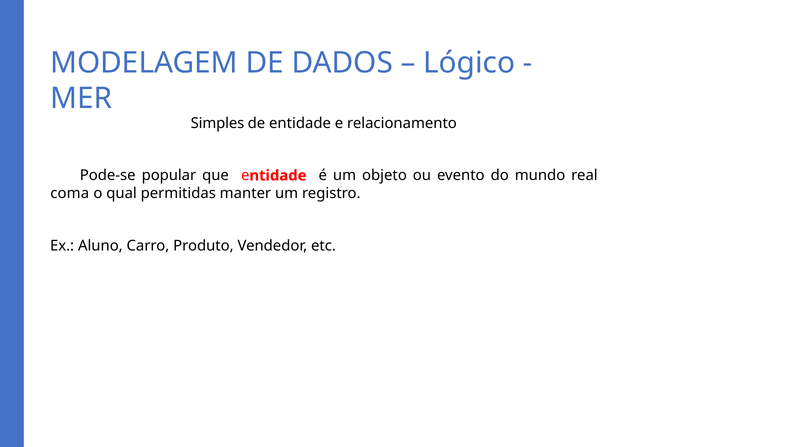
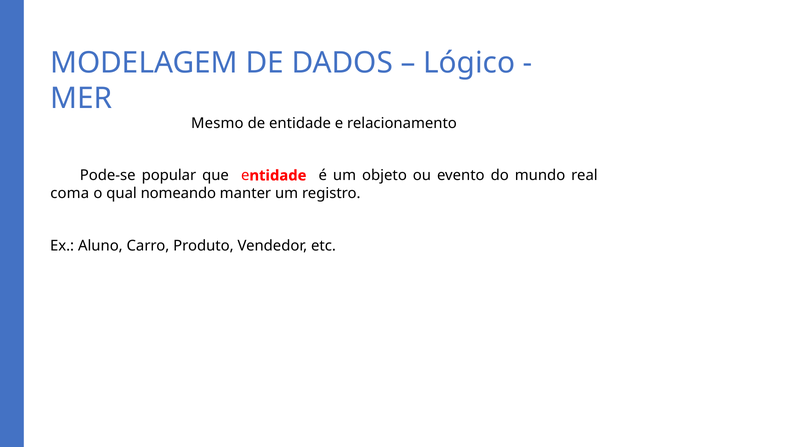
Simples: Simples -> Mesmo (217, 123)
permitidas: permitidas -> nomeando (178, 193)
